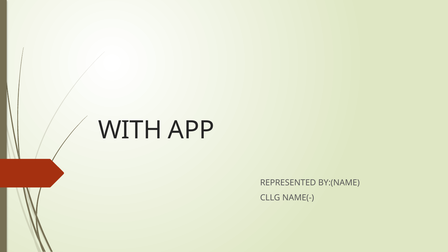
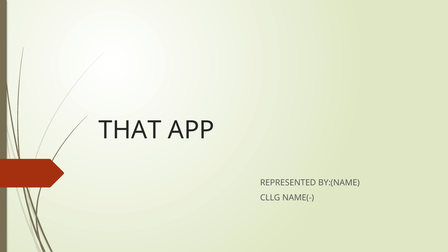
WITH: WITH -> THAT (130, 130)
